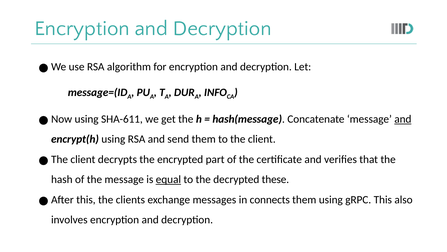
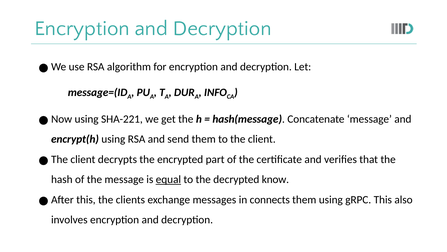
SHA-611: SHA-611 -> SHA-221 (122, 119)
and underline: present -> none (403, 119)
these: these -> know (275, 179)
